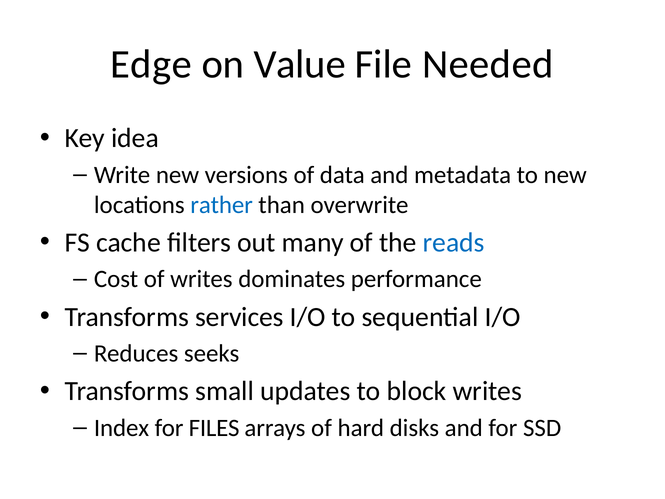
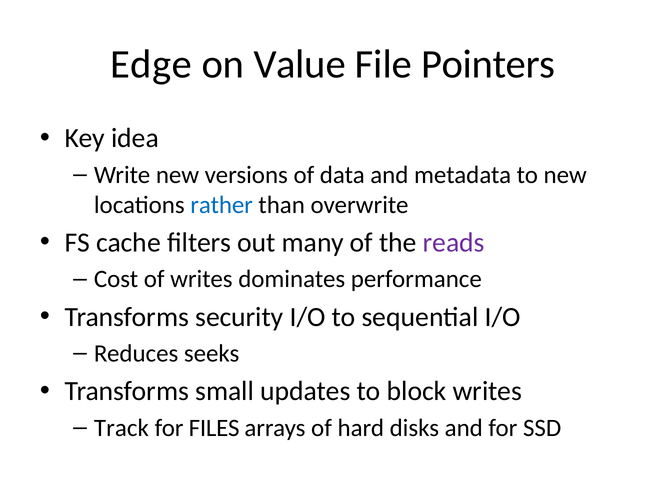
Needed: Needed -> Pointers (488, 64)
reads colour: blue -> purple (454, 243)
services: services -> security (239, 317)
Index: Index -> Track (121, 428)
